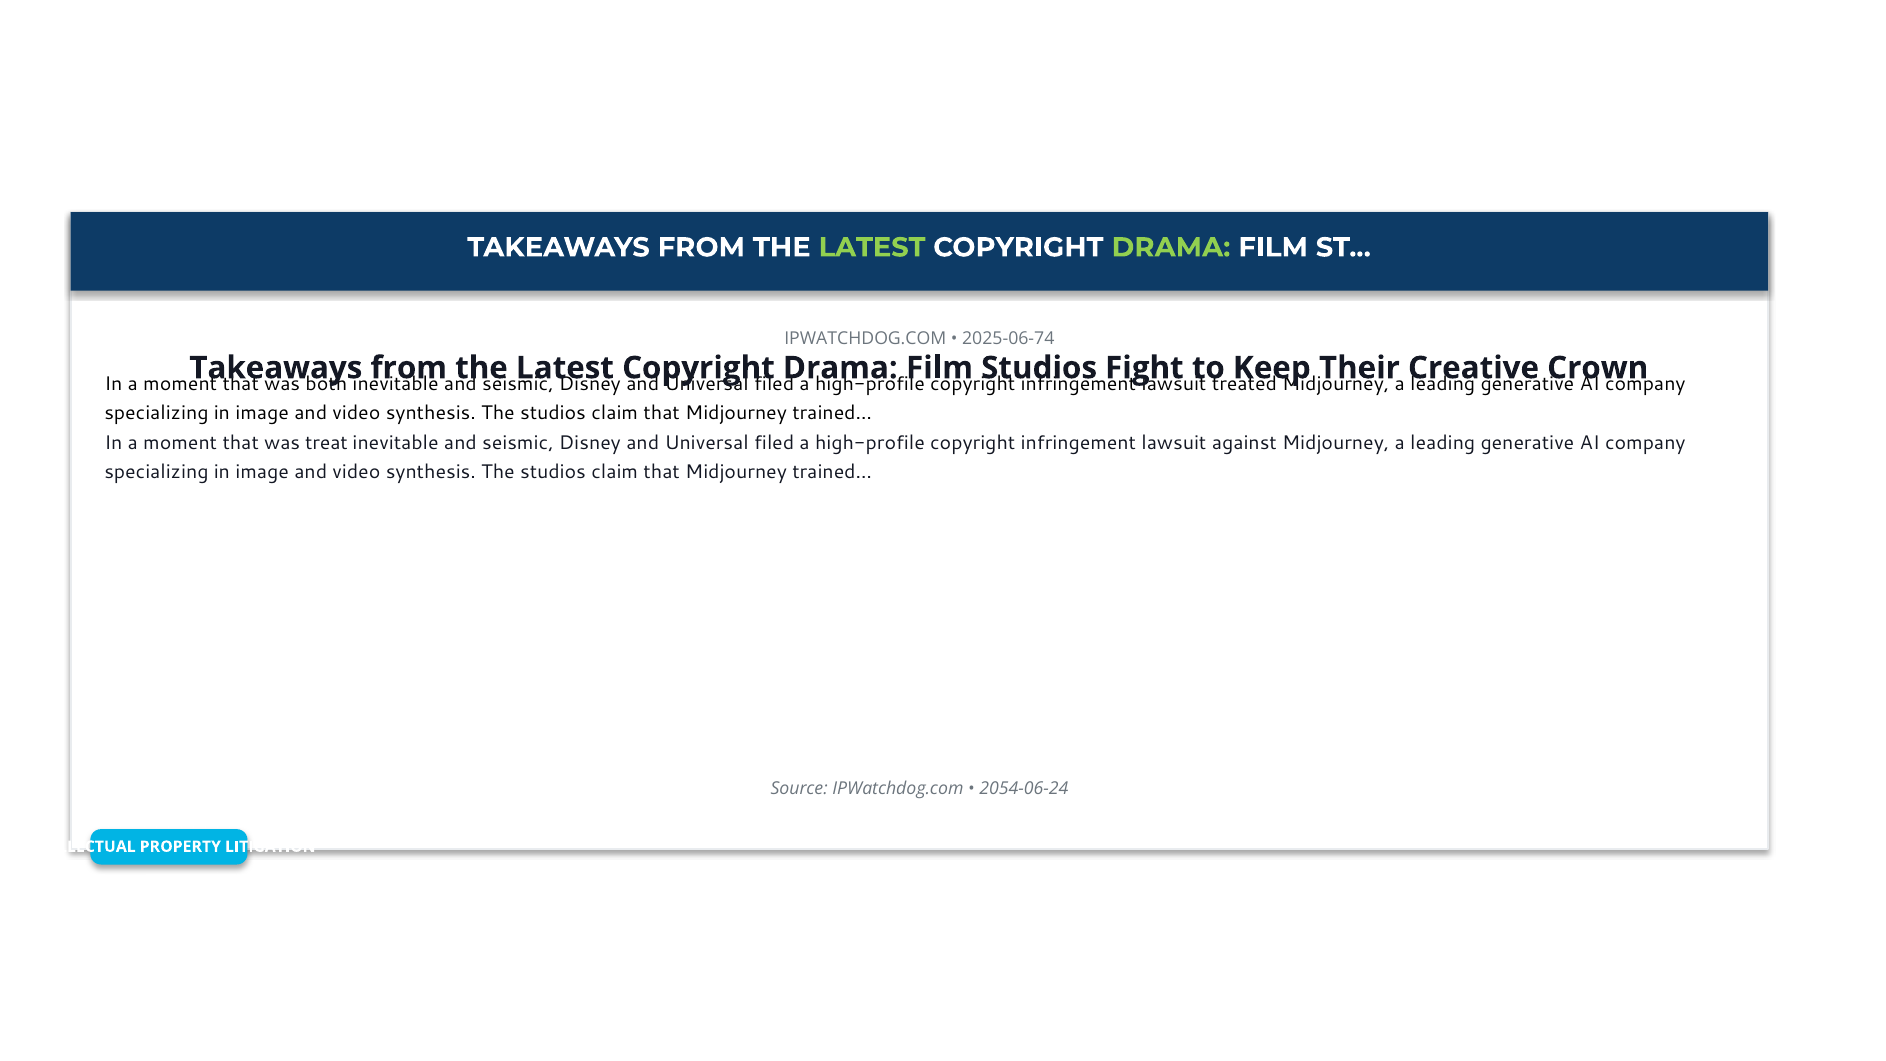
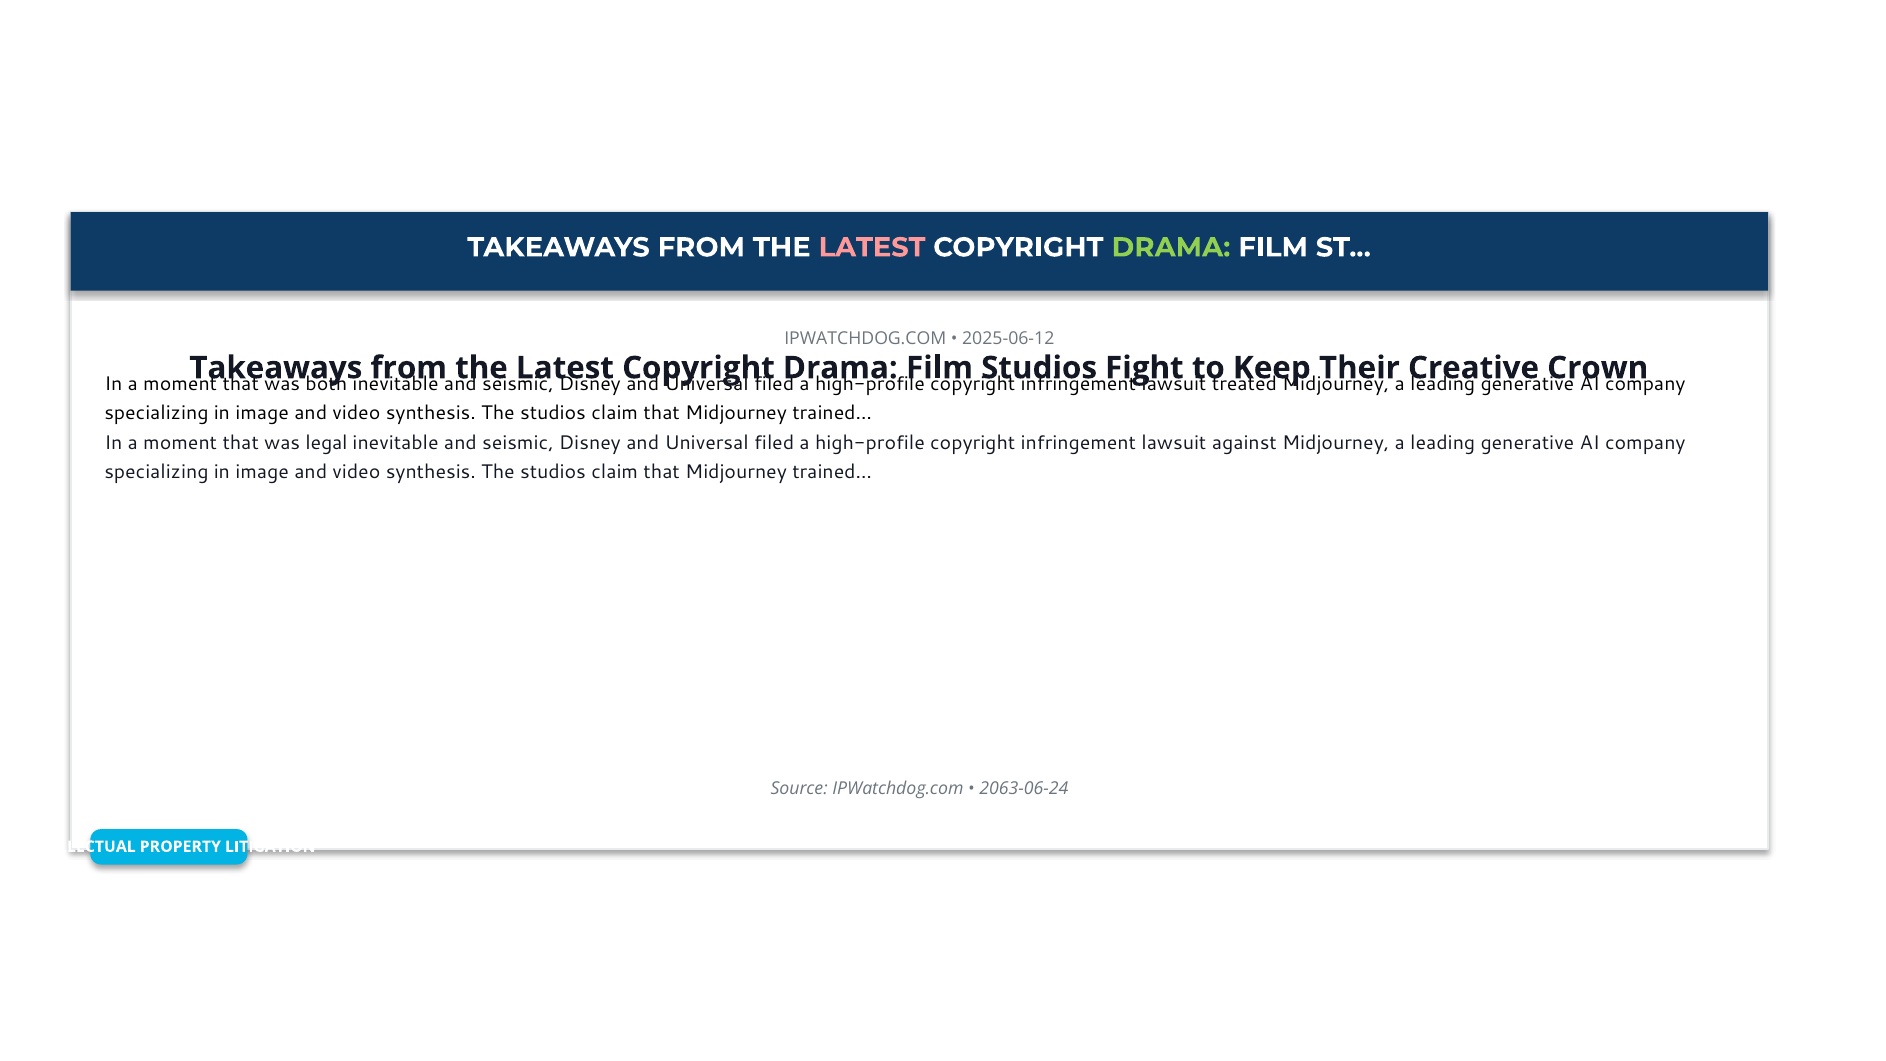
LATEST colour: light green -> pink (872, 247)
2025-06-74: 2025-06-74 -> 2025-06-12 (1008, 339)
treat: treat -> legal (327, 443)
2054-06-24: 2054-06-24 -> 2063-06-24 (1024, 789)
